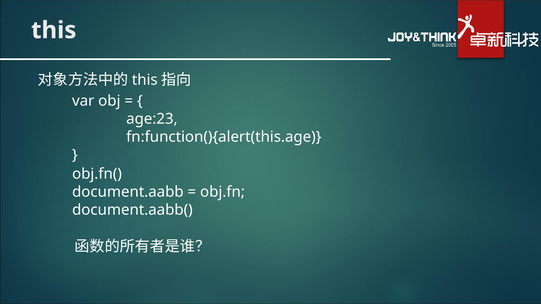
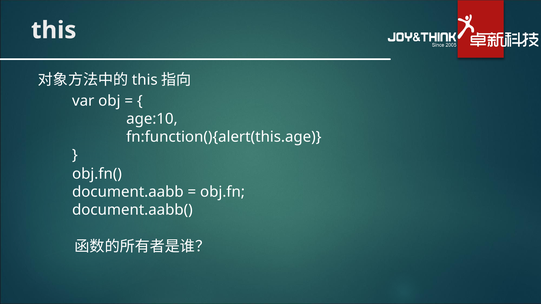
age:23: age:23 -> age:10 (152, 119)
